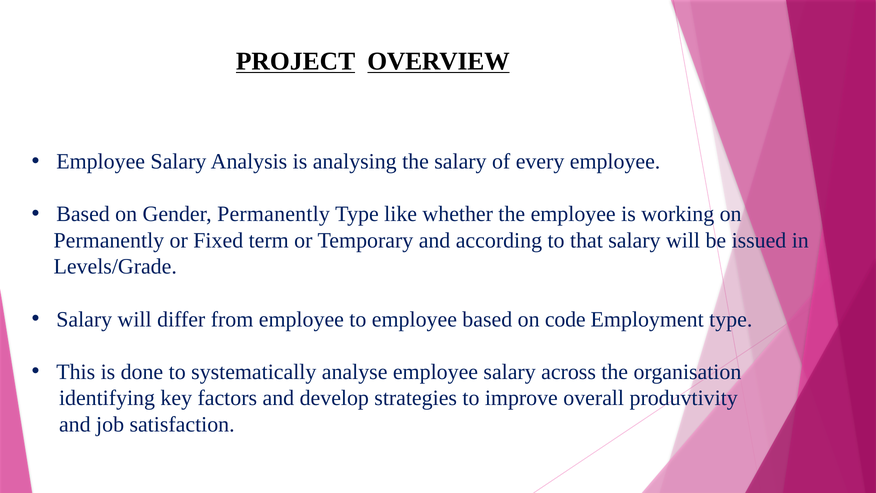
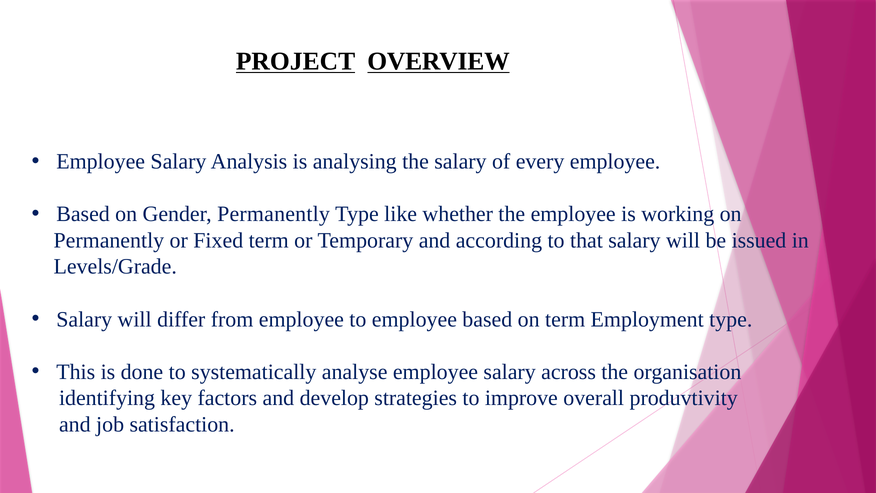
on code: code -> term (565, 319)
